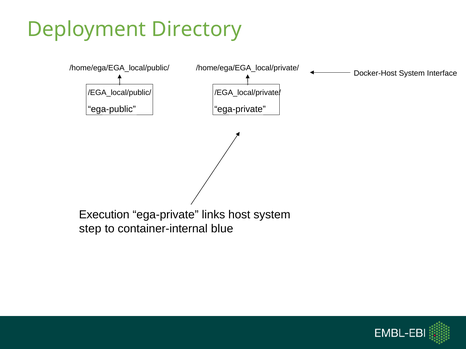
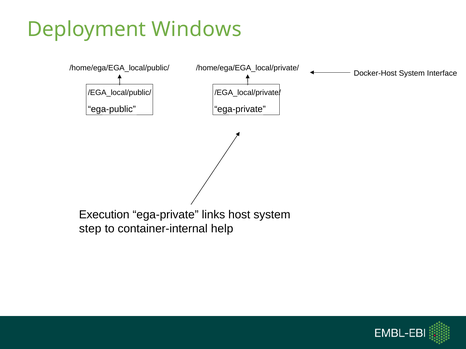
Directory: Directory -> Windows (197, 29)
blue: blue -> help (222, 229)
